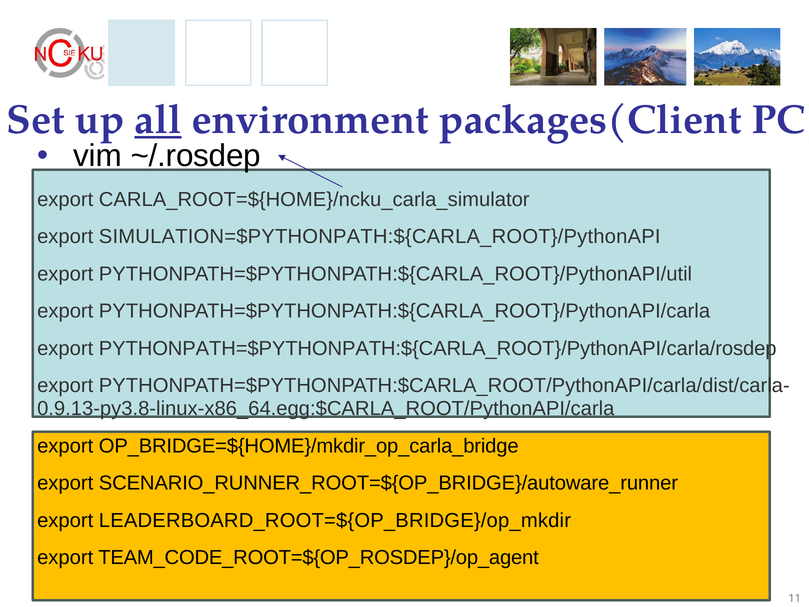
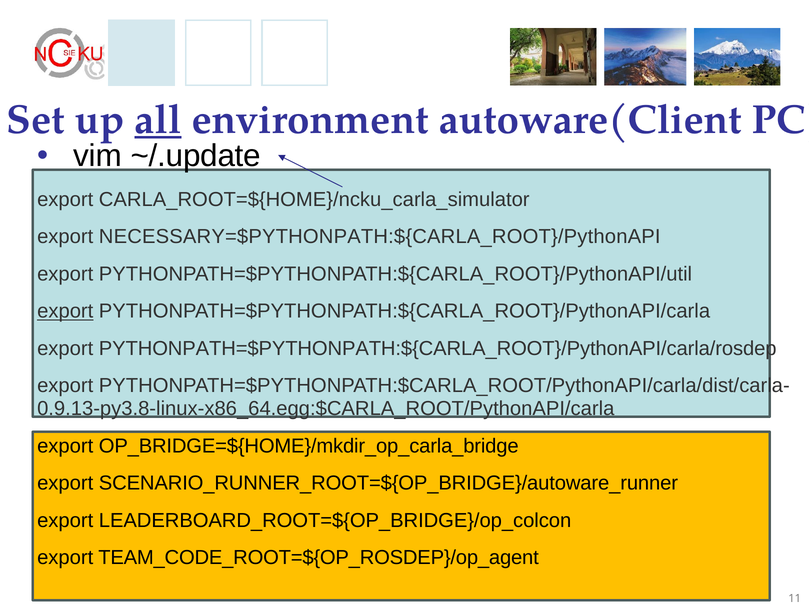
packages(Client: packages(Client -> autoware(Client (590, 120)
~/.rosdep: ~/.rosdep -> ~/.update (196, 156)
SIMULATION=$PYTHONPATH:${CARLA_ROOT}/PythonAPI: SIMULATION=$PYTHONPATH:${CARLA_ROOT}/PythonAPI -> NECESSARY=$PYTHONPATH:${CARLA_ROOT}/PythonAPI (380, 237)
export underline: none -> present (65, 311)
LEADERBOARD_ROOT=${OP_BRIDGE}/op_mkdir: LEADERBOARD_ROOT=${OP_BRIDGE}/op_mkdir -> LEADERBOARD_ROOT=${OP_BRIDGE}/op_colcon (335, 520)
